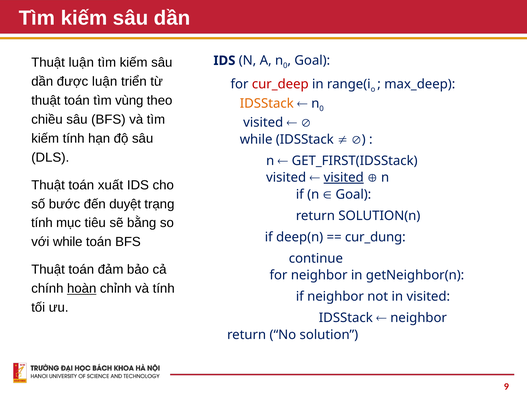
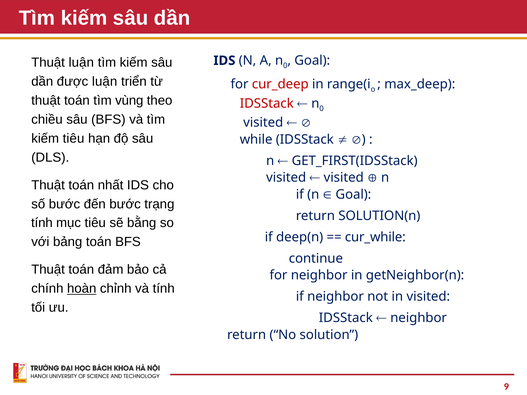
IDSStack colour: orange -> red (267, 103)
kiếm tính: tính -> tiêu (74, 138)
visited underline: present -> none (344, 178)
xuất: xuất -> nhất (111, 185)
đến duyệt: duyệt -> bước (125, 204)
cur_dung: cur_dung -> cur_while (375, 237)
với while: while -> bảng (68, 242)
